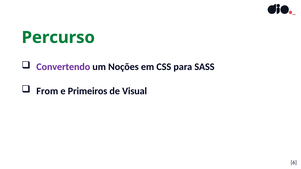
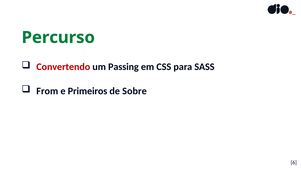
Convertendo colour: purple -> red (63, 67)
Noções: Noções -> Passing (123, 67)
Visual: Visual -> Sobre (135, 91)
